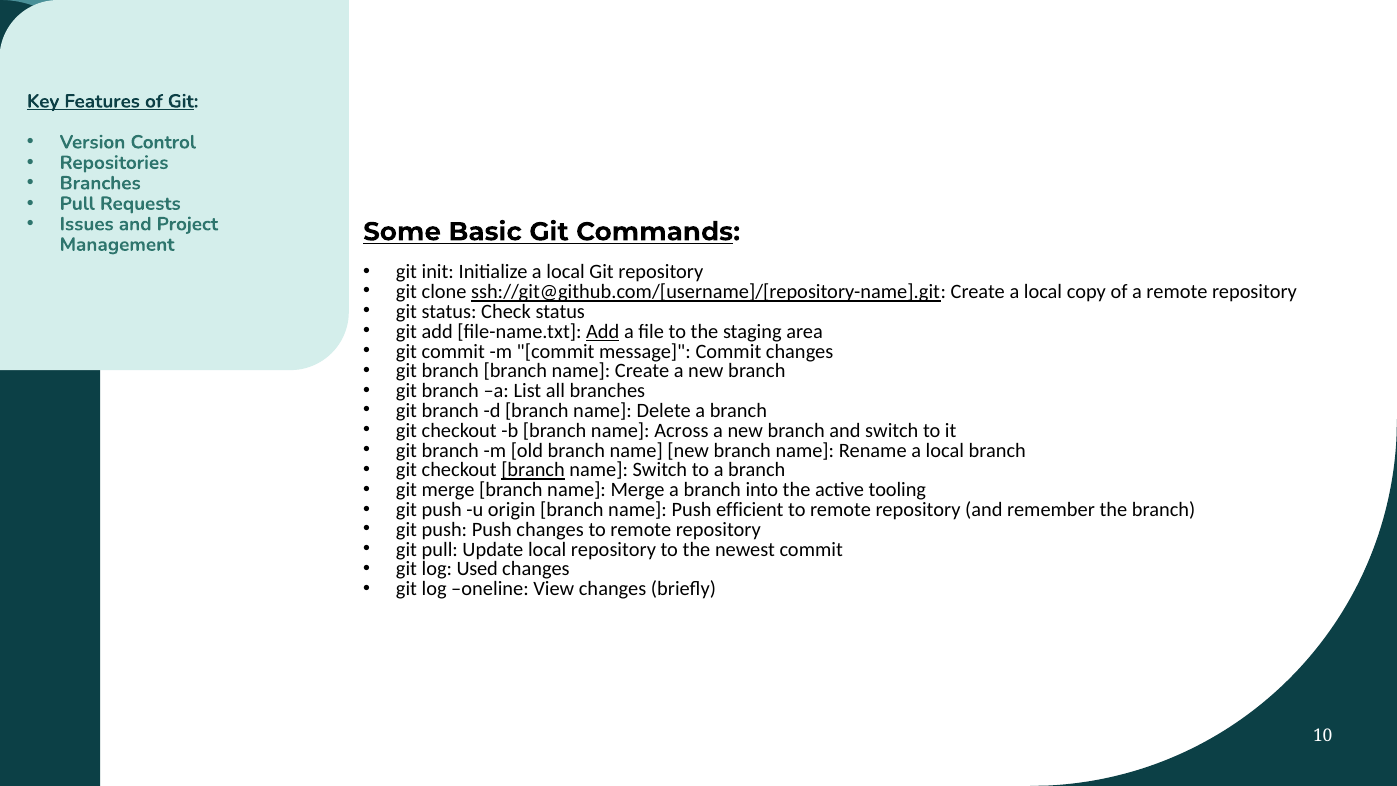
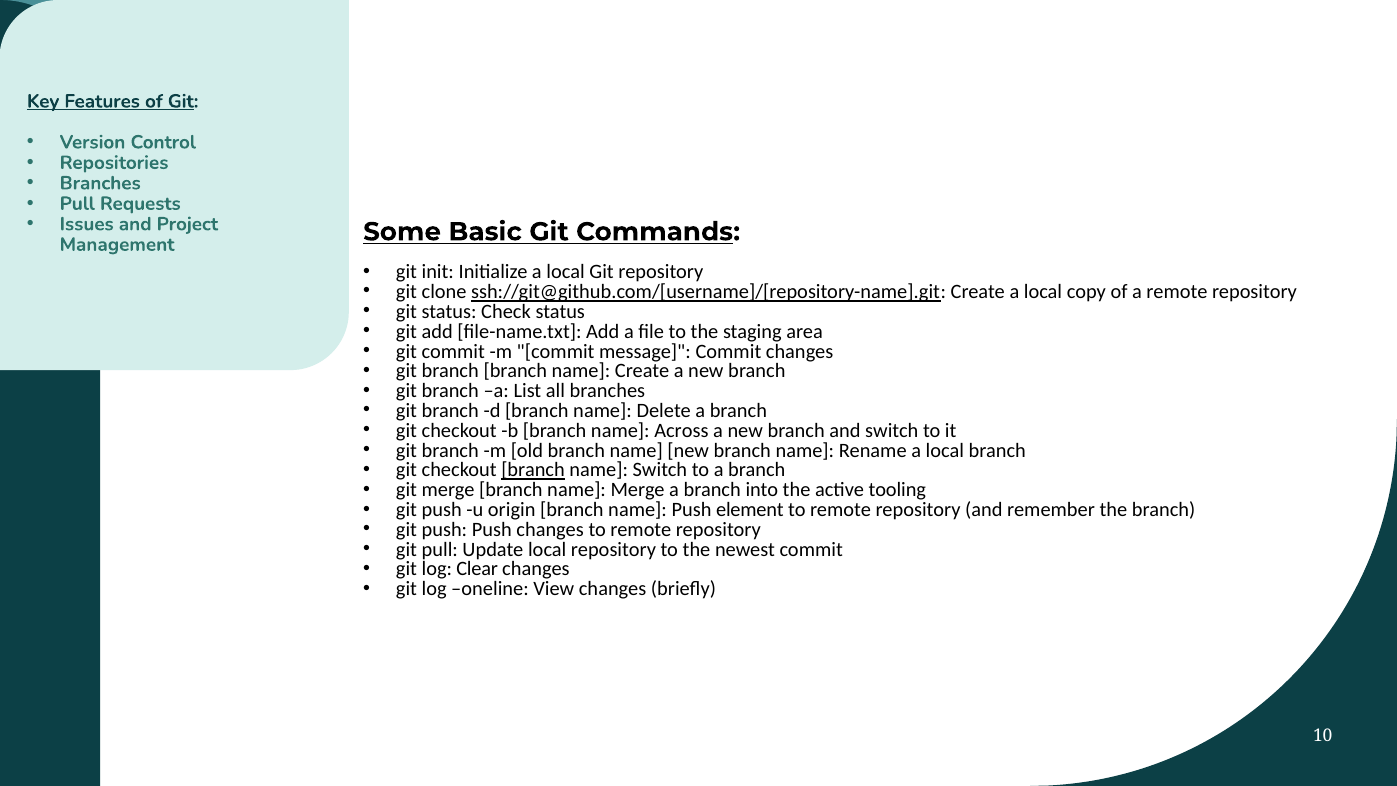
Add underline: present -> none (603, 332)
efficient: efficient -> element (750, 510)
Used: Used -> Clear (477, 569)
